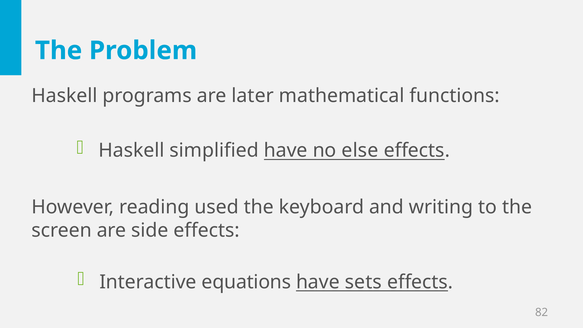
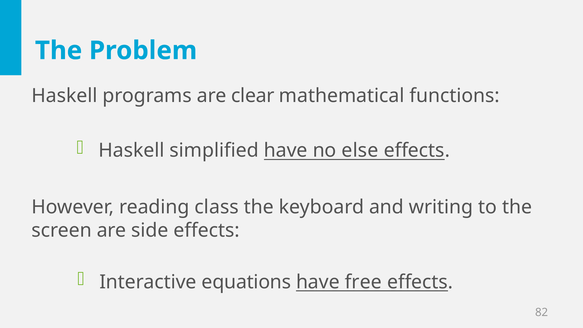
later: later -> clear (253, 96)
used: used -> class (217, 207)
sets: sets -> free (363, 282)
